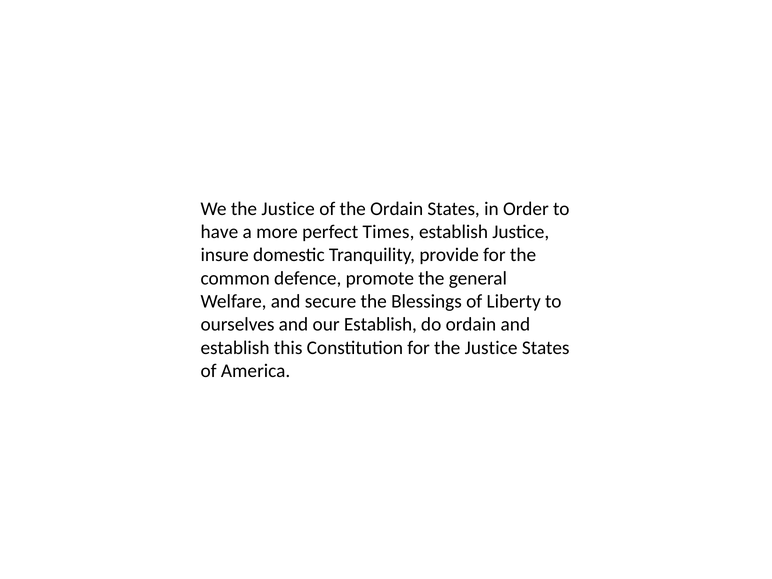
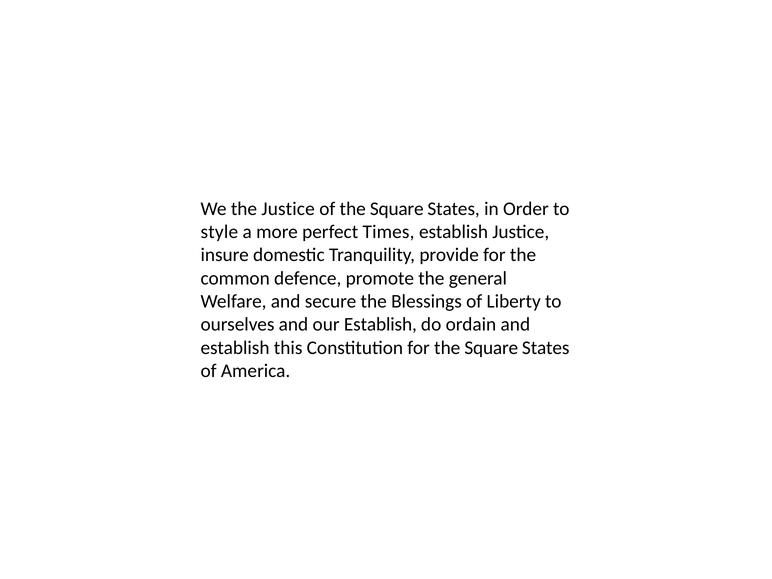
of the Ordain: Ordain -> Square (397, 209)
have: have -> style (219, 232)
for the Justice: Justice -> Square (491, 348)
